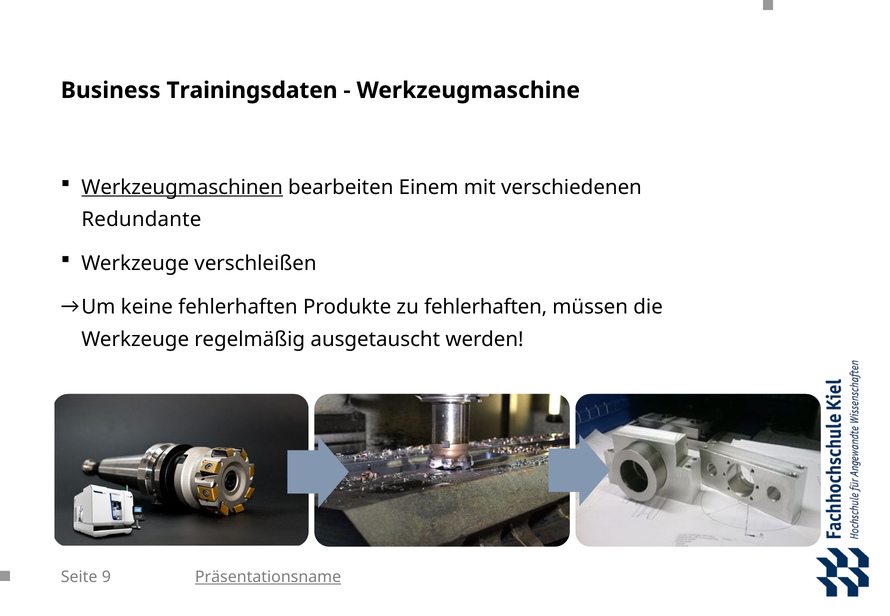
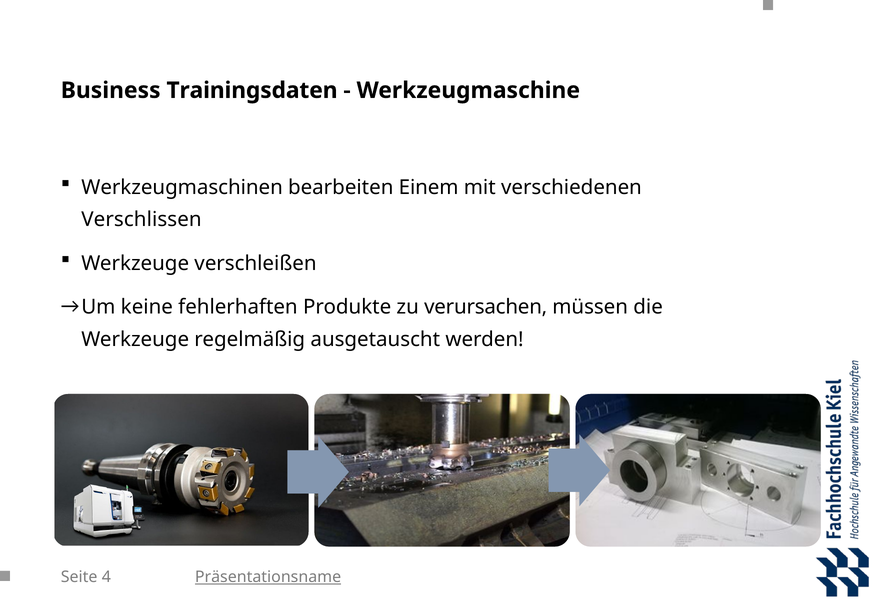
Werkzeugmaschinen underline: present -> none (182, 187)
Redundante: Redundante -> Verschlissen (141, 220)
zu fehlerhaften: fehlerhaften -> verursachen (486, 307)
9: 9 -> 4 (106, 577)
